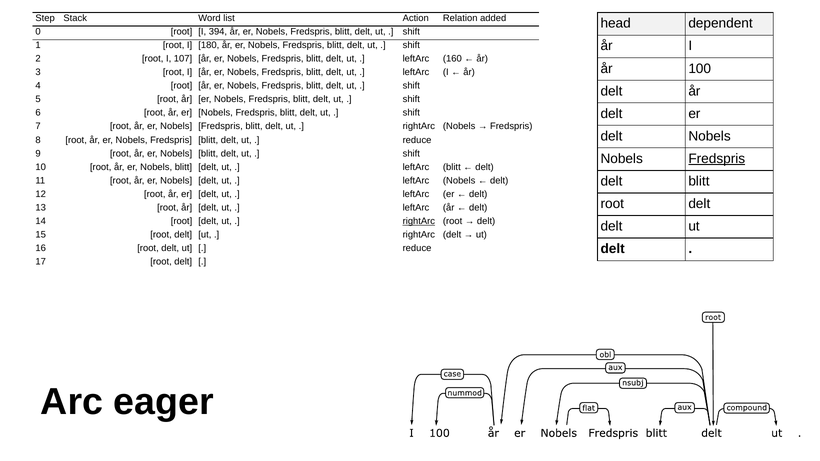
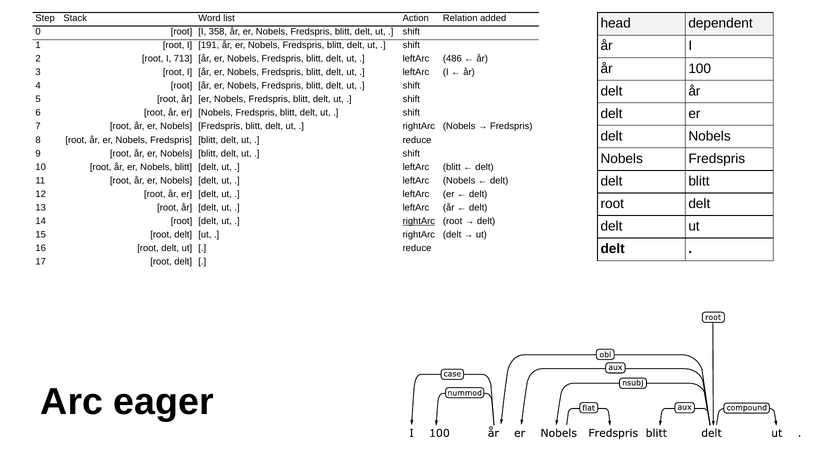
394: 394 -> 358 (218, 32)
180: 180 -> 191 (209, 45)
107: 107 -> 713 (183, 59)
160: 160 -> 486 (452, 59)
Fredspris underline: present -> none (717, 159)
